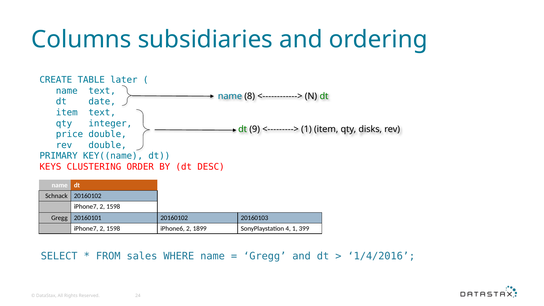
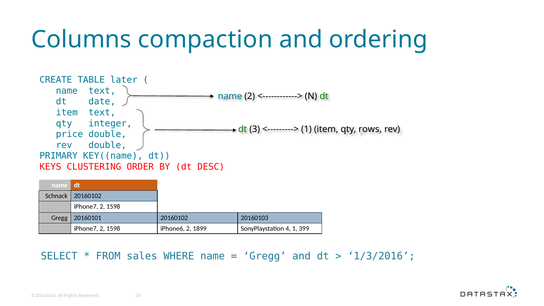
subsidiaries: subsidiaries -> compaction (205, 39)
name 8: 8 -> 2 (250, 96)
9: 9 -> 3 (255, 129)
disks: disks -> rows (370, 129)
1/4/2016: 1/4/2016 -> 1/3/2016 (381, 256)
